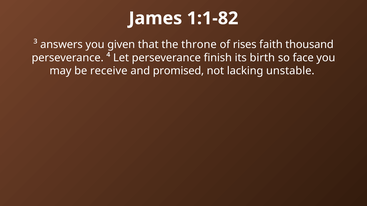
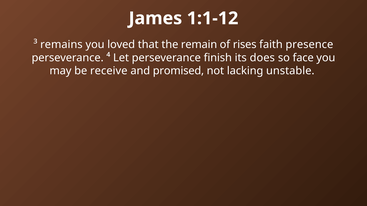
1:1-82: 1:1-82 -> 1:1-12 (213, 18)
answers: answers -> remains (61, 45)
given: given -> loved (121, 45)
throne: throne -> remain (199, 45)
thousand: thousand -> presence (309, 45)
birth: birth -> does (262, 58)
